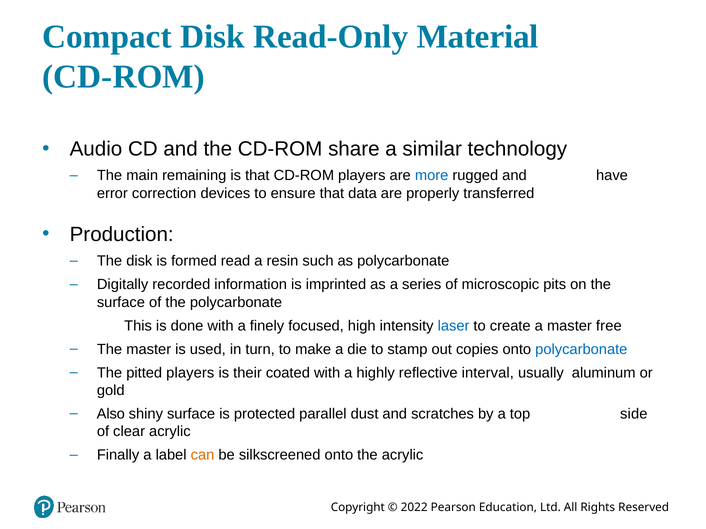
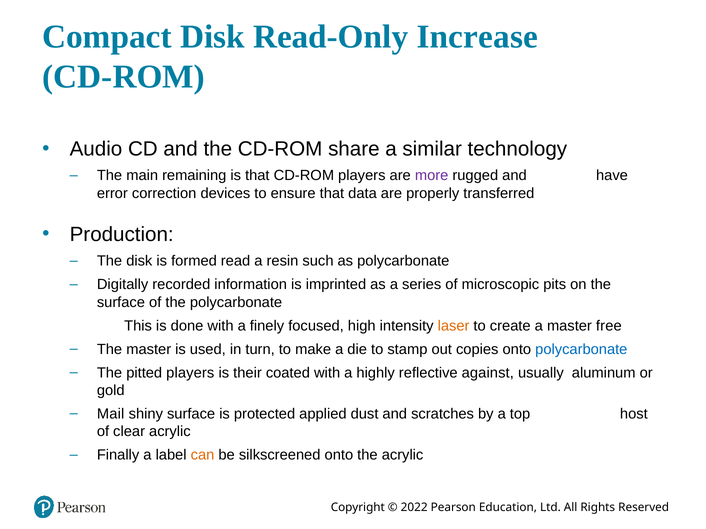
Material: Material -> Increase (477, 37)
more colour: blue -> purple (432, 176)
laser colour: blue -> orange (454, 326)
interval: interval -> against (488, 373)
Also: Also -> Mail (111, 414)
parallel: parallel -> applied (323, 414)
side: side -> host (634, 414)
